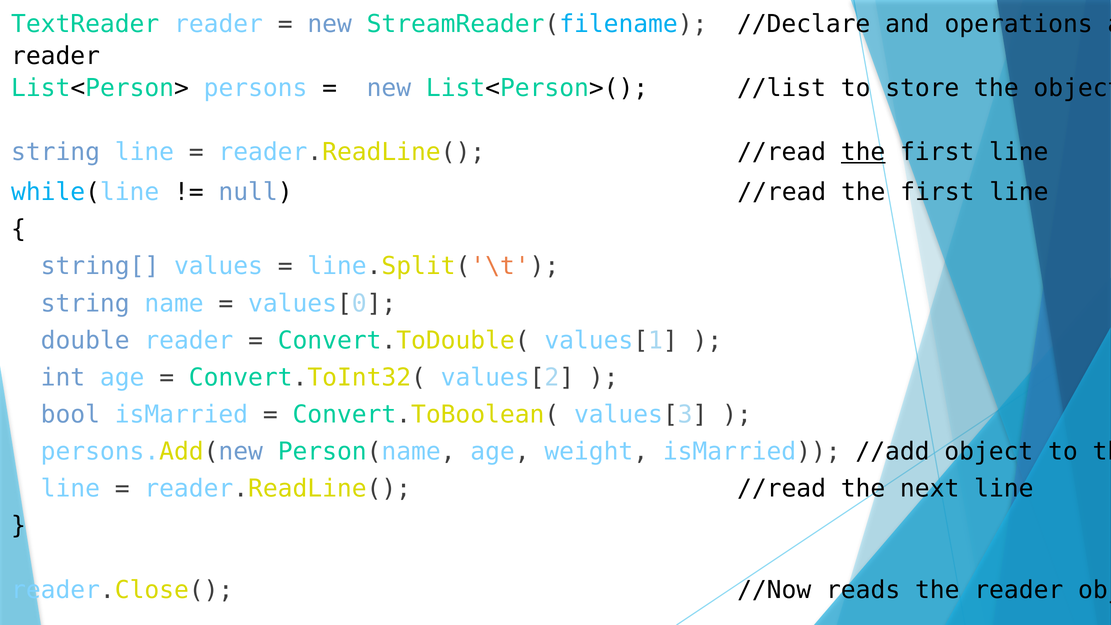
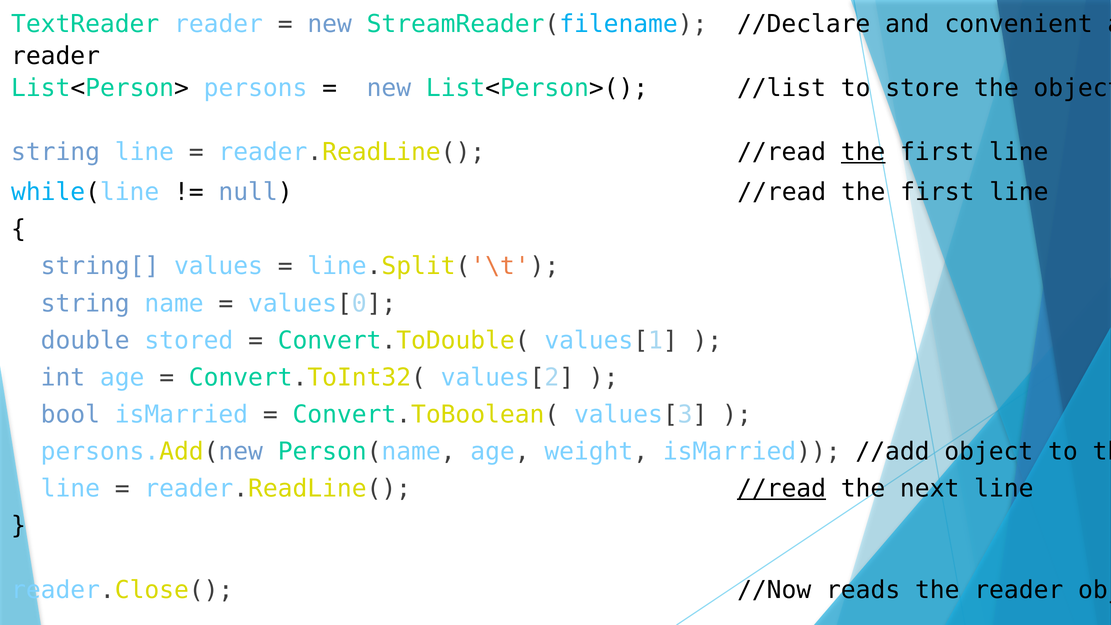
operations: operations -> convenient (1019, 24)
double reader: reader -> stored (189, 340)
//read underline: none -> present (782, 489)
